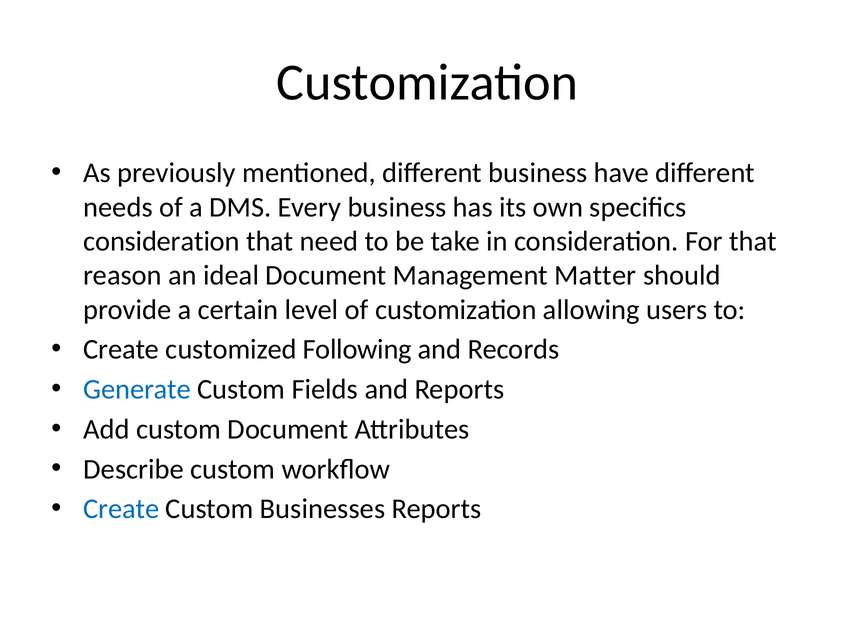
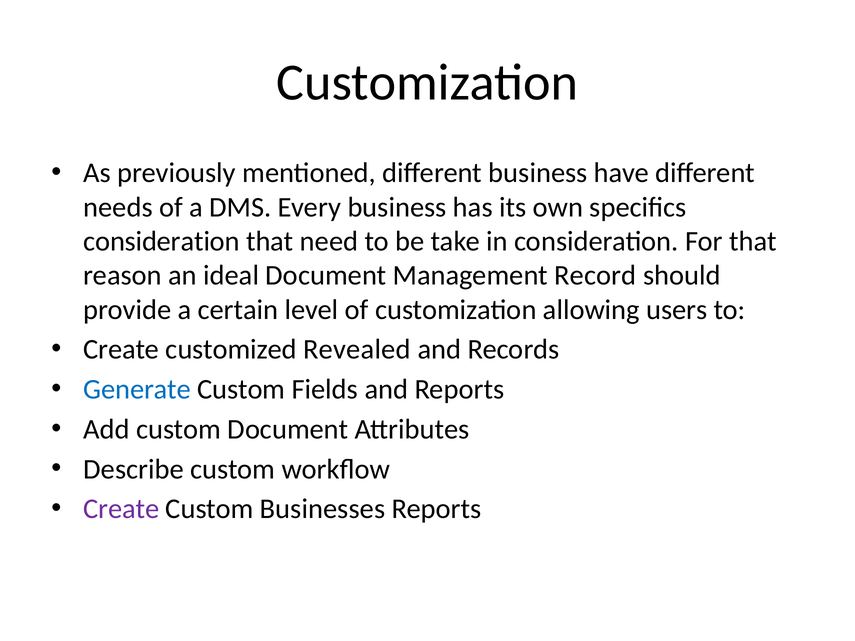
Matter: Matter -> Record (595, 276)
Following: Following -> Revealed (357, 350)
Create colour: blue -> purple (121, 509)
